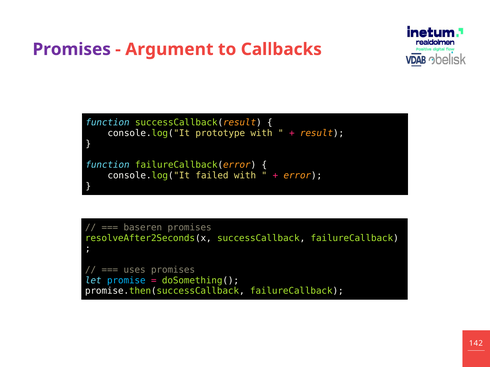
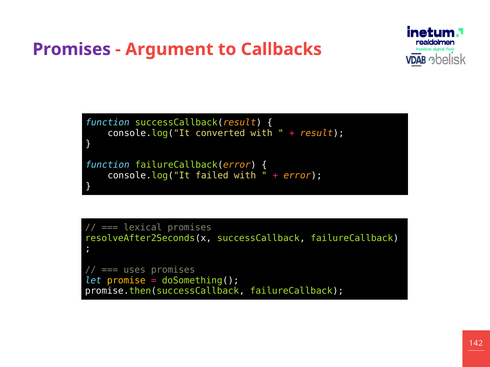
prototype: prototype -> converted (220, 133)
baseren: baseren -> lexical (143, 228)
promise colour: light blue -> yellow (126, 281)
